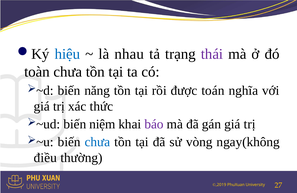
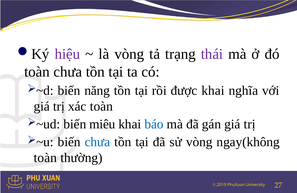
hiệu colour: blue -> purple (67, 54)
là nhau: nhau -> vòng (129, 54)
được toán: toán -> khai (213, 91)
xác thức: thức -> toàn (101, 106)
niệm: niệm -> miêu (102, 124)
báo colour: purple -> blue (154, 124)
điều: điều -> toàn (45, 158)
